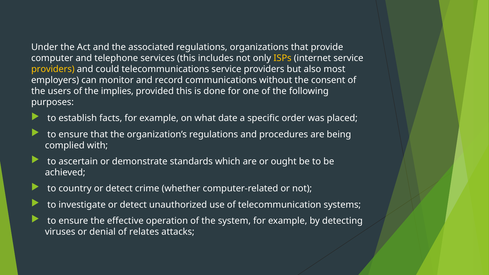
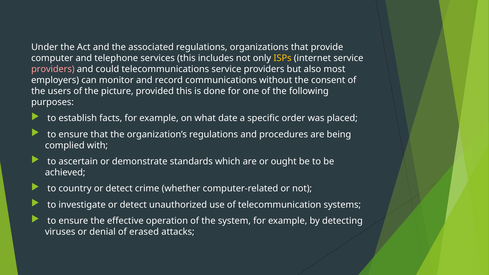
providers colour: yellow -> pink (53, 69)
implies: implies -> picture (117, 91)
relates: relates -> erased (144, 232)
